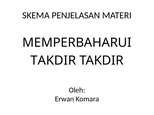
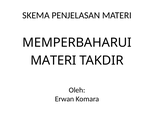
TAKDIR: TAKDIR -> MATERI (53, 61)
